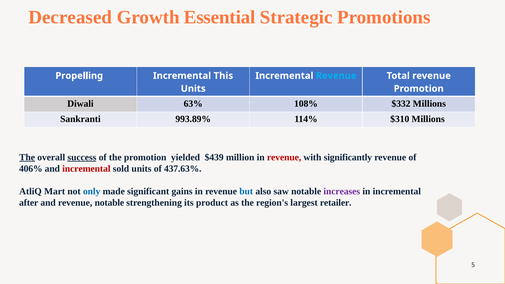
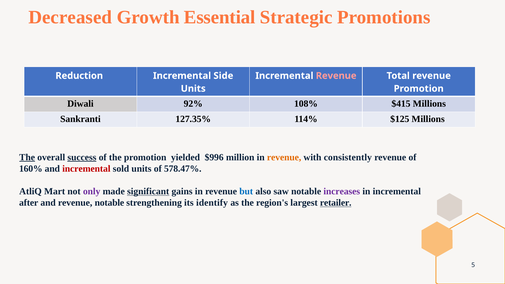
Propelling: Propelling -> Reduction (79, 76)
This: This -> Side (223, 76)
Revenue colour: light blue -> pink (336, 76)
63%: 63% -> 92% (193, 104)
$332: $332 -> $415 (401, 104)
993.89%: 993.89% -> 127.35% (193, 119)
$310: $310 -> $125 (400, 119)
$439: $439 -> $996 (214, 157)
revenue colour: red -> orange (284, 157)
significantly: significantly -> consistently (348, 157)
406%: 406% -> 160% (31, 169)
437.63%: 437.63% -> 578.47% (183, 169)
only colour: blue -> purple (92, 191)
significant underline: none -> present (148, 191)
product: product -> identify (212, 203)
retailer underline: none -> present (336, 203)
